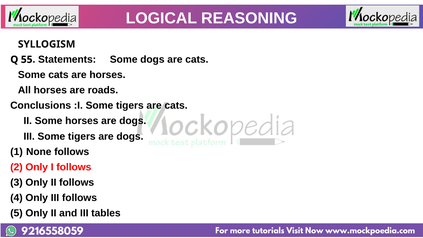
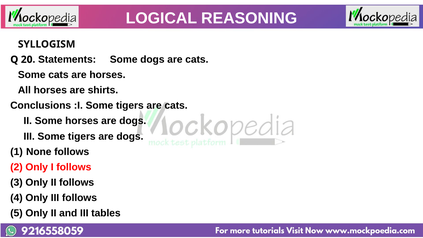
55: 55 -> 20 (27, 60)
roads: roads -> shirts (103, 90)
